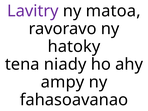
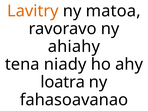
Lavitry colour: purple -> orange (33, 11)
hatoky: hatoky -> ahiahy (74, 47)
ampy: ampy -> loatra (63, 82)
